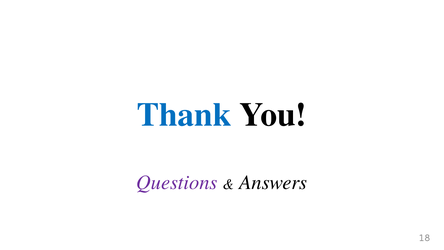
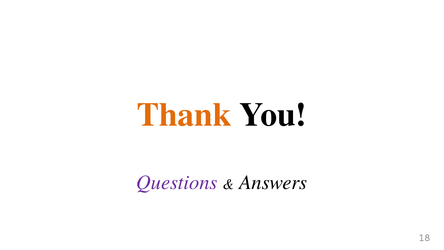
Thank colour: blue -> orange (184, 115)
